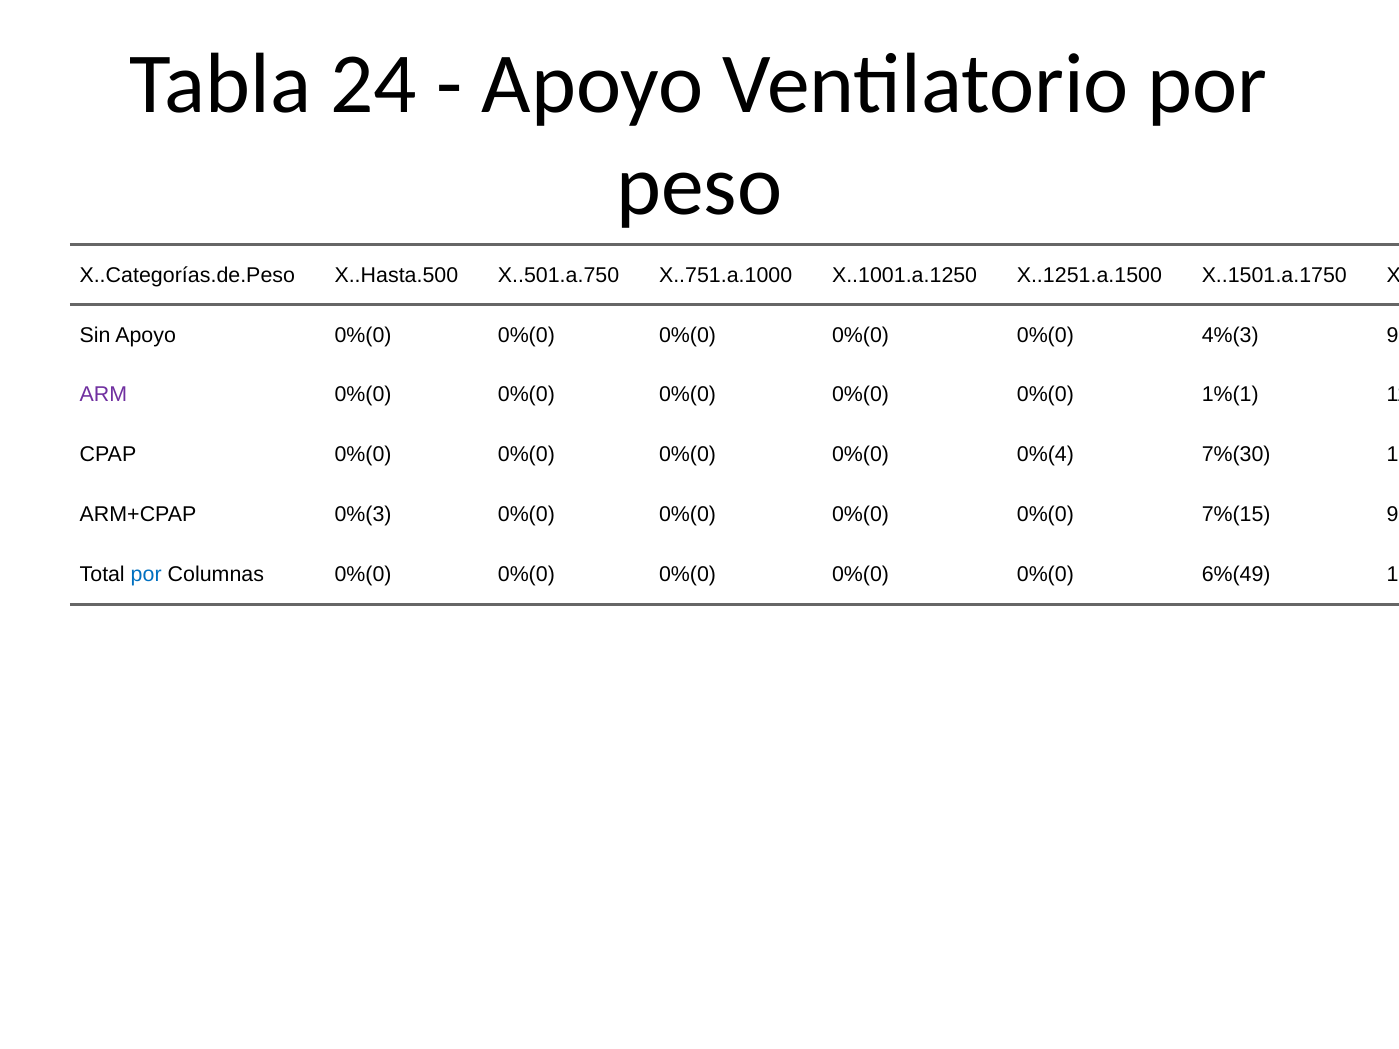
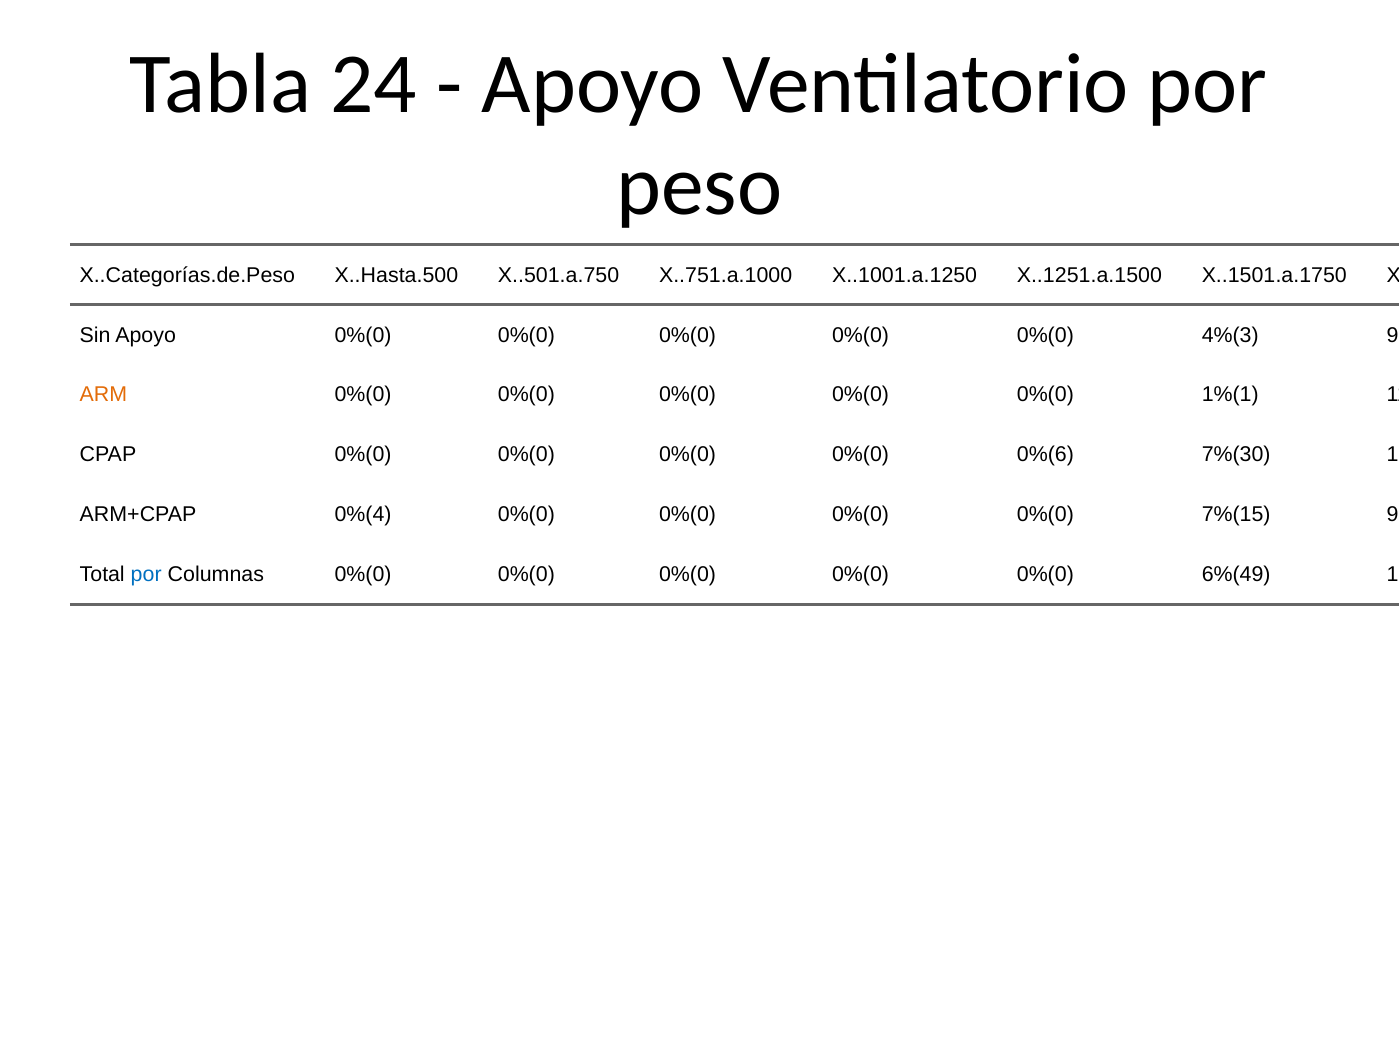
ARM colour: purple -> orange (103, 395)
0%(4: 0%(4 -> 0%(6 (1045, 455)
0%(3: 0%(3 -> 0%(4 (363, 515)
